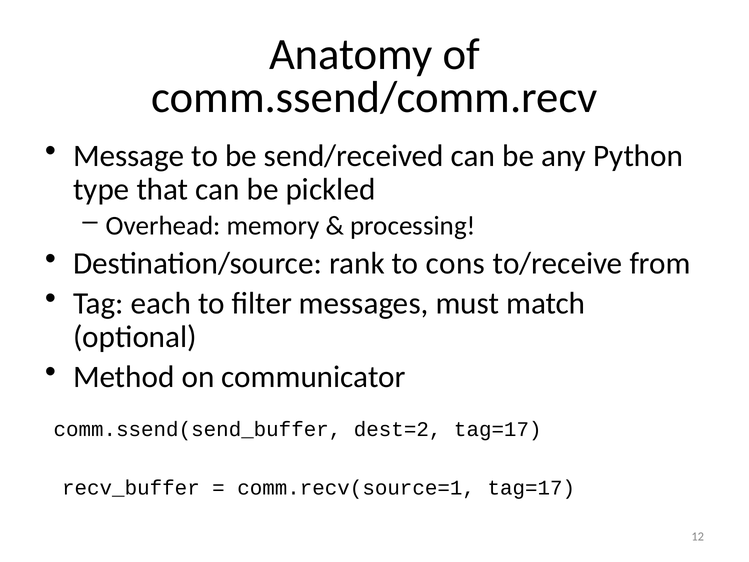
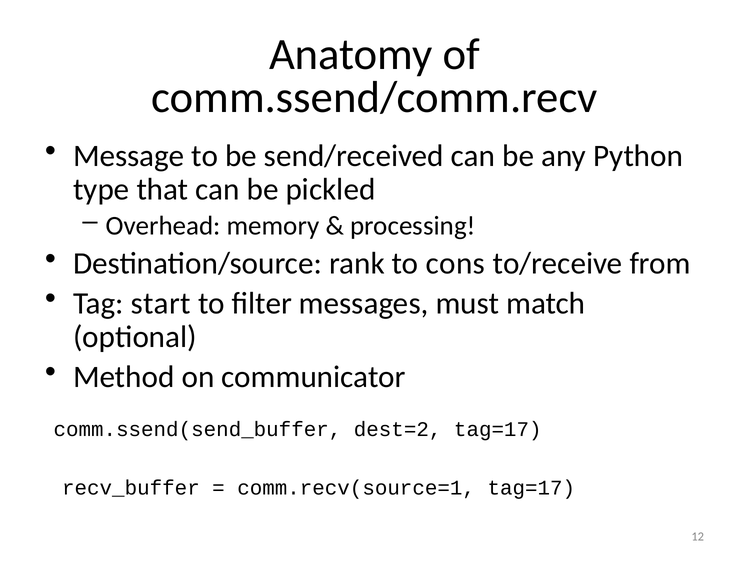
each: each -> start (161, 303)
